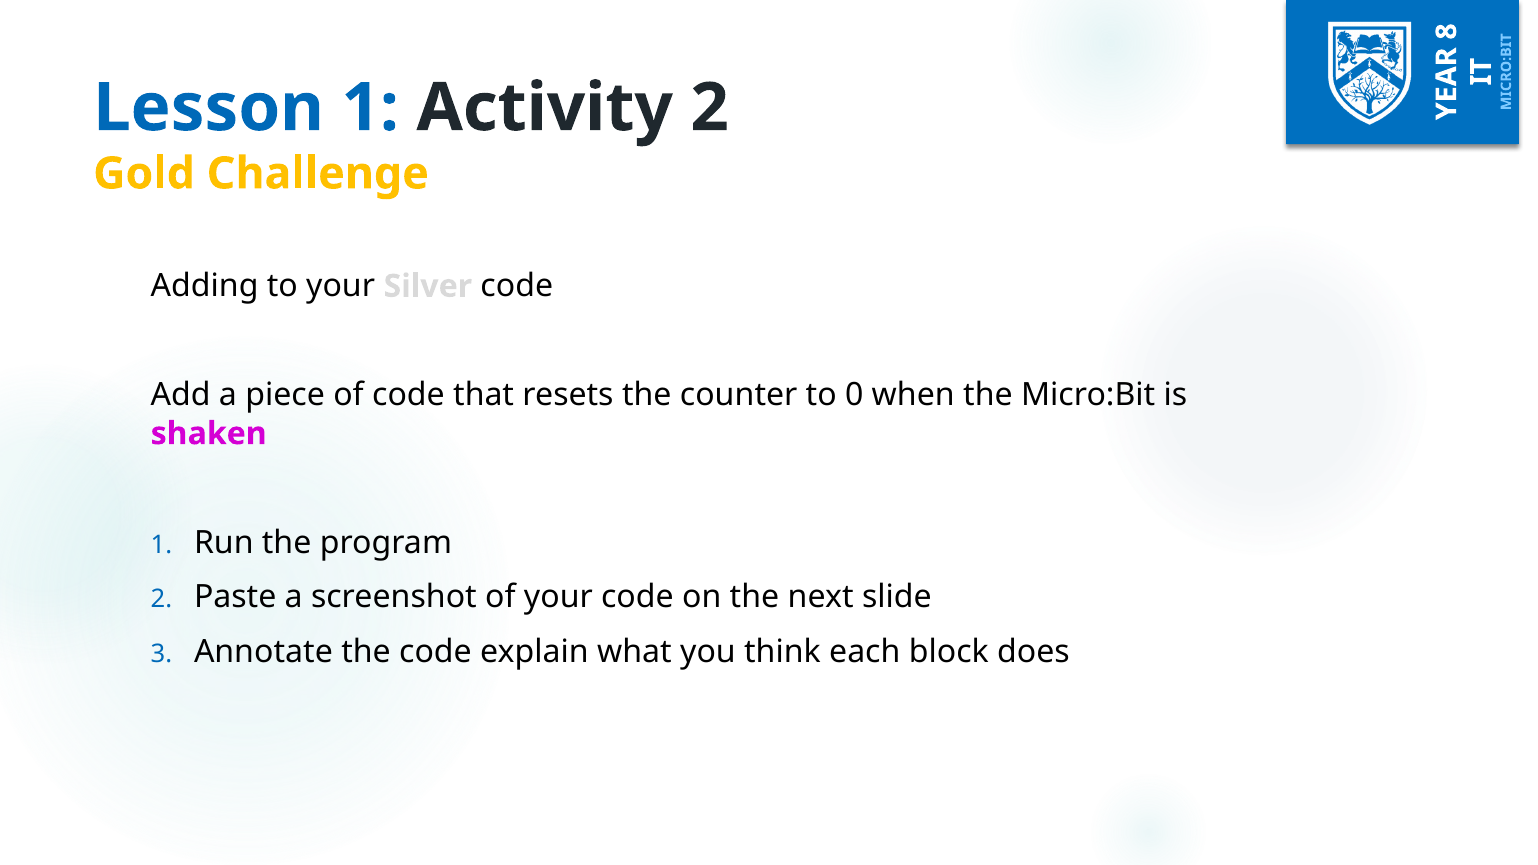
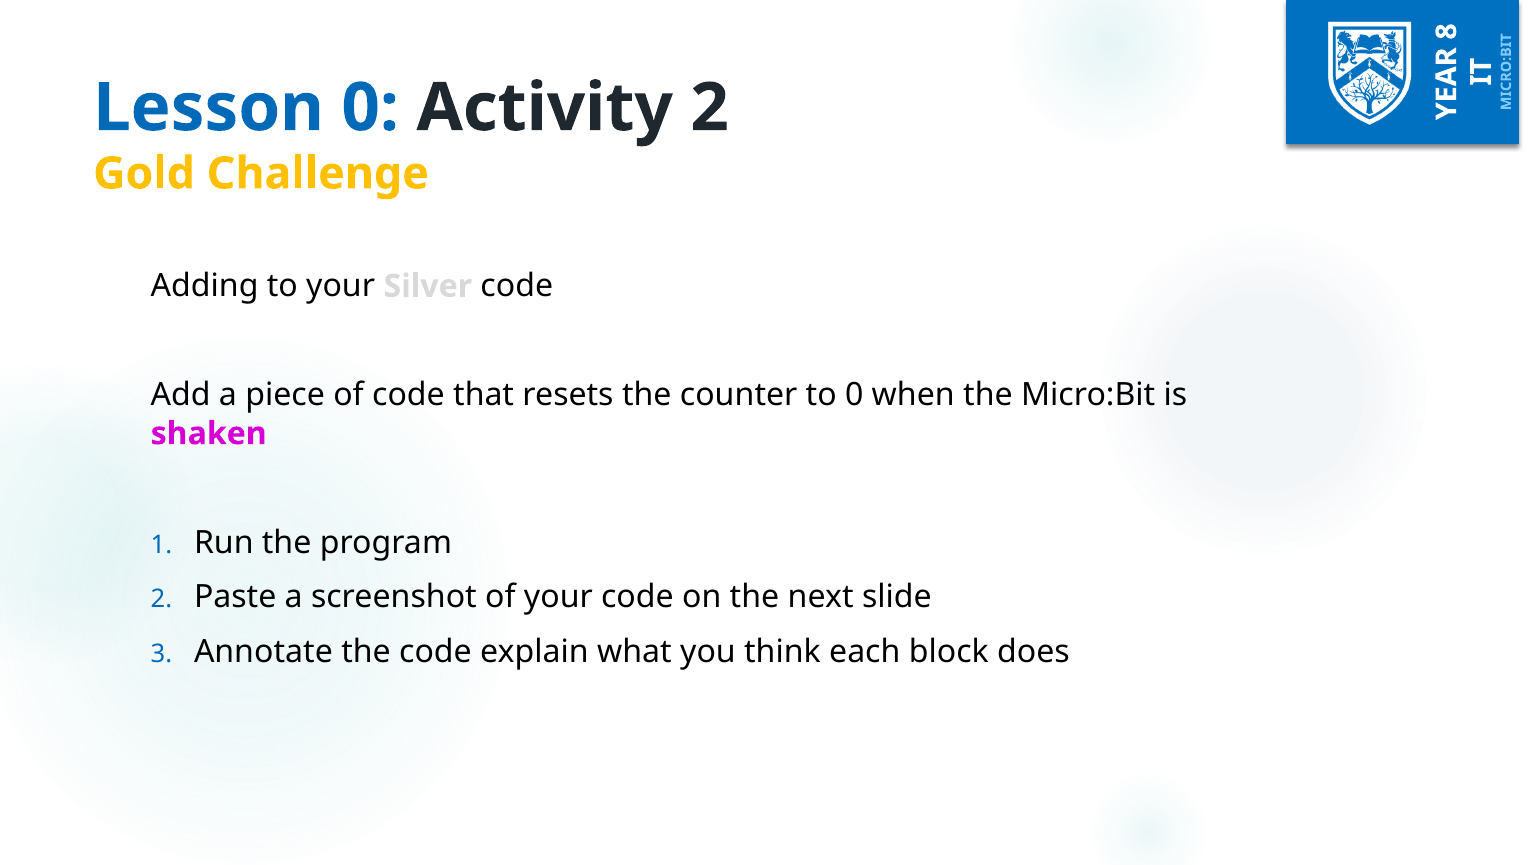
Lesson 1: 1 -> 0 (370, 108)
